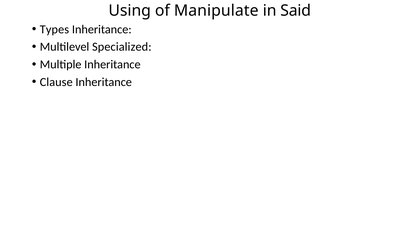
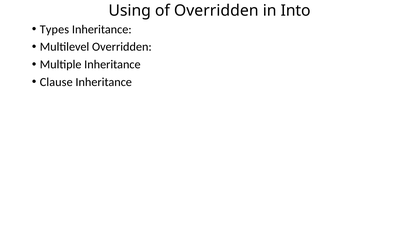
of Manipulate: Manipulate -> Overridden (216, 10)
Said: Said -> Into (296, 10)
Multilevel Specialized: Specialized -> Overridden (122, 47)
